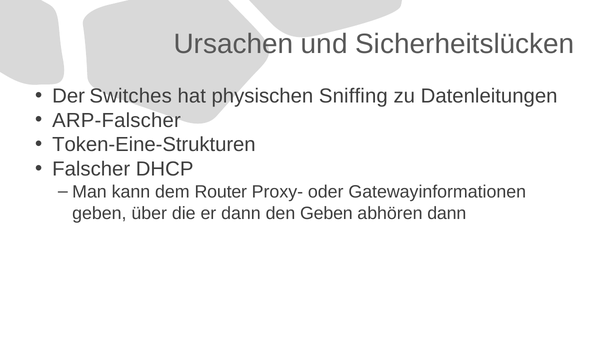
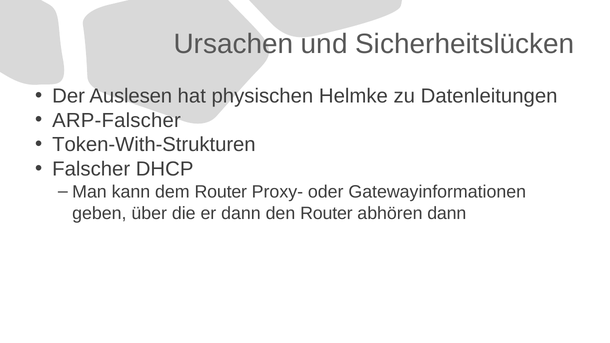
Switches: Switches -> Auslesen (131, 96)
Sniffing: Sniffing -> Helmke (353, 96)
Token-Eine-Strukturen: Token-Eine-Strukturen -> Token-With-Strukturen (154, 145)
den Geben: Geben -> Router (326, 213)
